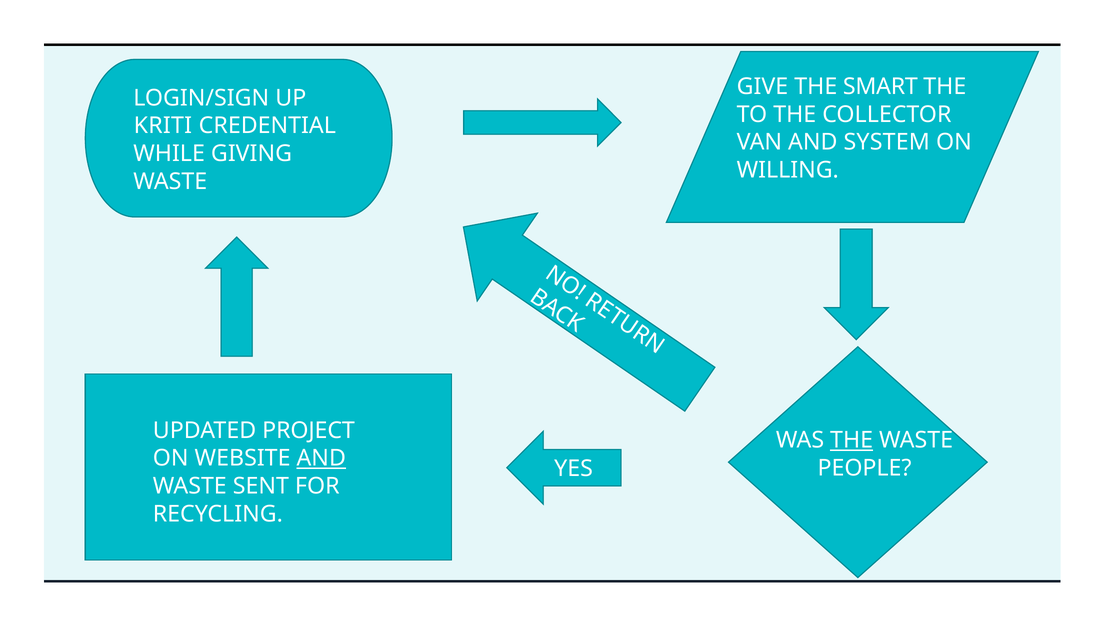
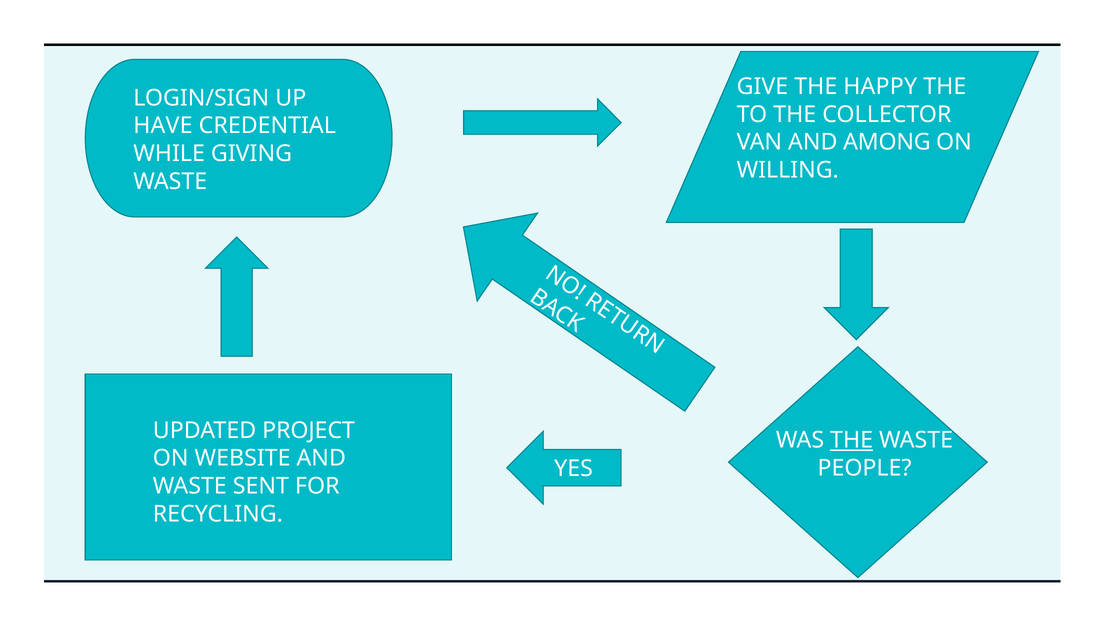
SMART: SMART -> HAPPY (880, 87)
KRITI: KRITI -> HAVE (163, 126)
SYSTEM: SYSTEM -> AMONG (887, 142)
AND underline: present -> none (321, 458)
